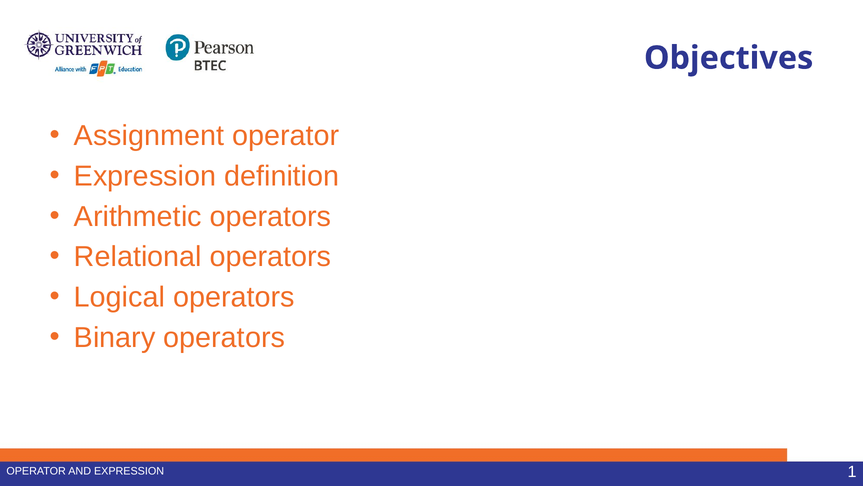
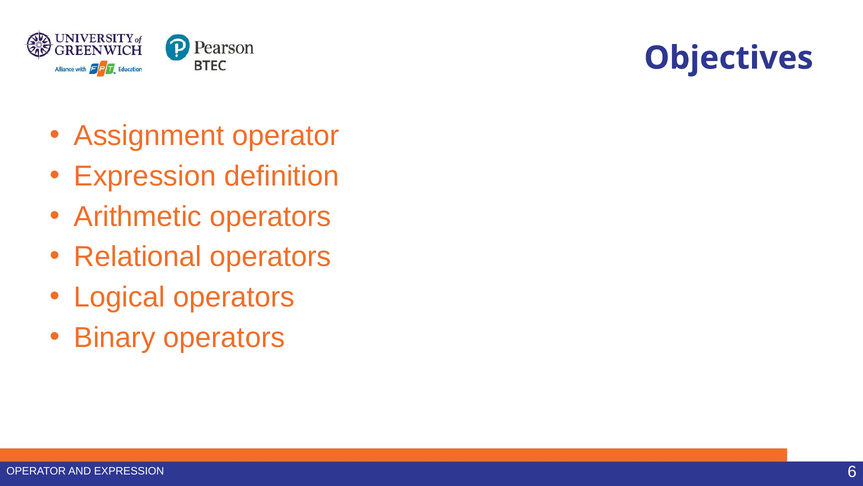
1: 1 -> 6 (852, 471)
